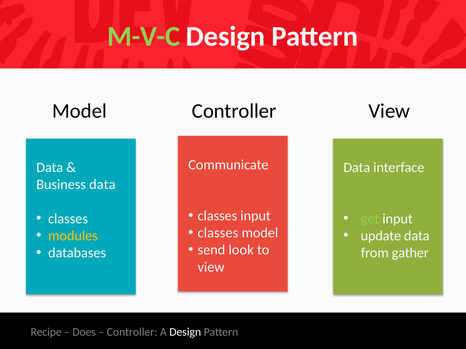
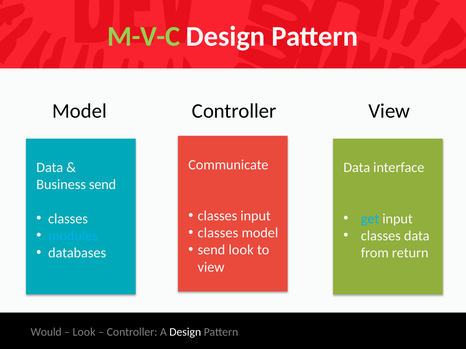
Business data: data -> send (103, 185)
get colour: light green -> light blue (370, 219)
modules colour: yellow -> light blue (73, 236)
update: update -> classes (381, 236)
gather: gather -> return (410, 253)
Recipe: Recipe -> Would (46, 332)
Does: Does -> Look (84, 332)
